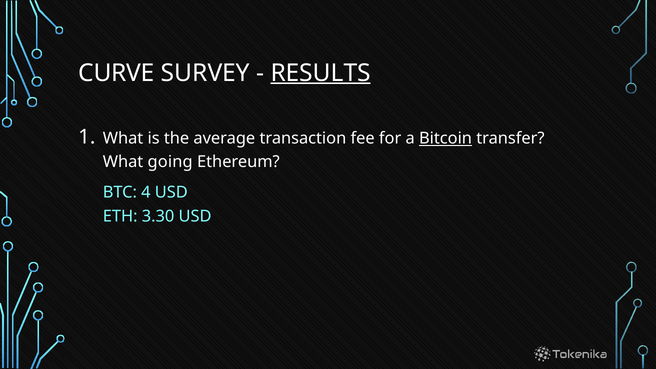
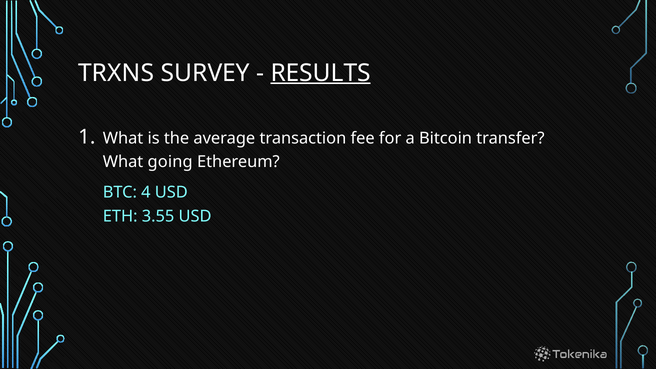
CURVE: CURVE -> TRXNS (116, 73)
Bitcoin underline: present -> none (446, 138)
3.30: 3.30 -> 3.55 (158, 216)
